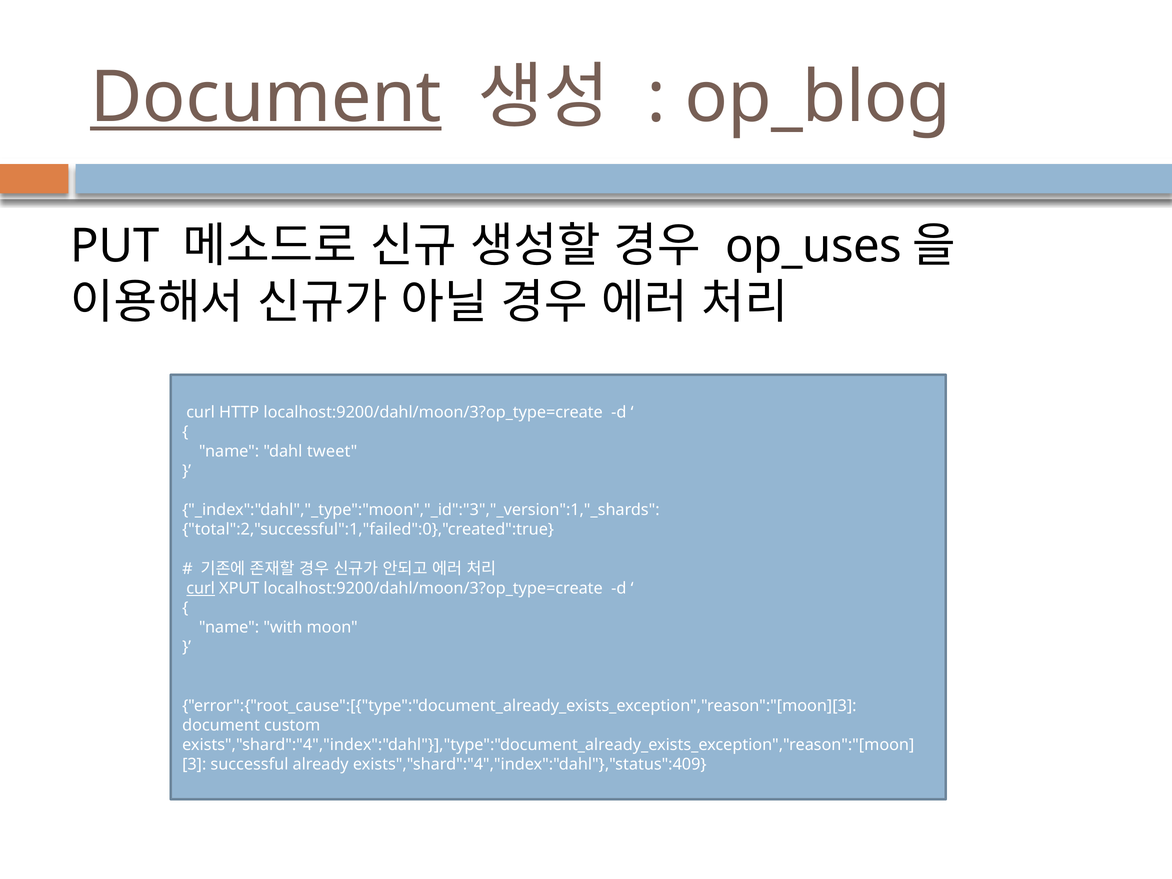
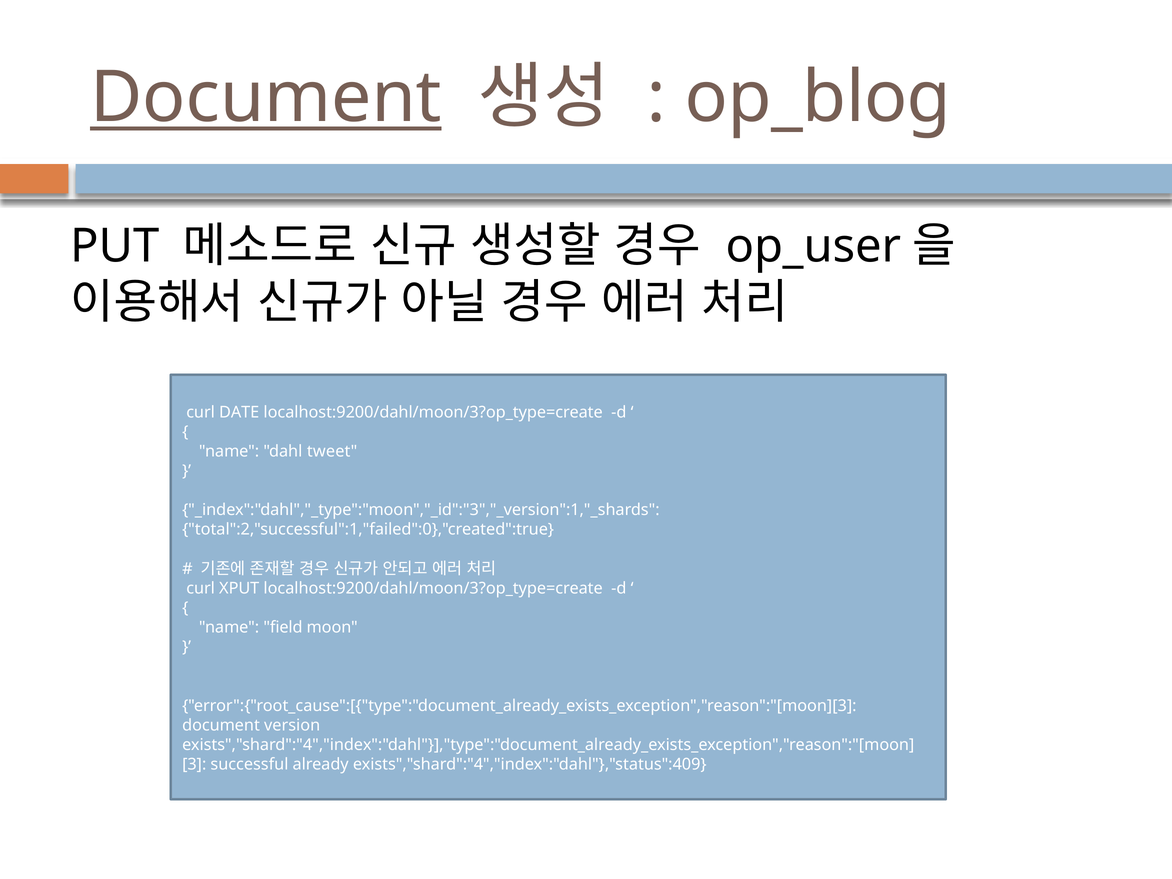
op_uses: op_uses -> op_user (813, 246)
HTTP: HTTP -> DATE (239, 412)
curl underline: present -> none (201, 588)
with: with -> field (283, 627)
custom: custom -> version (292, 725)
